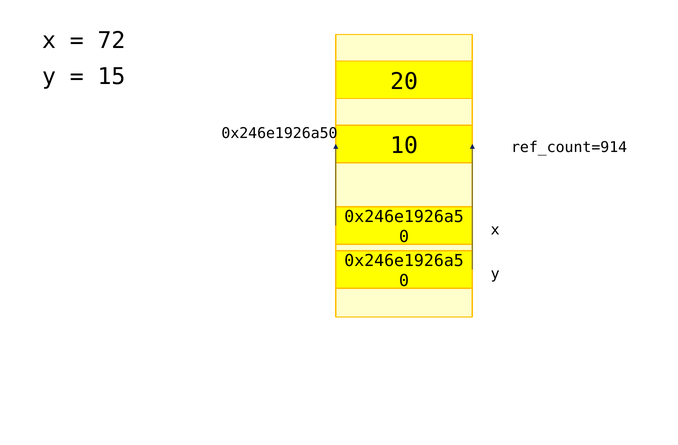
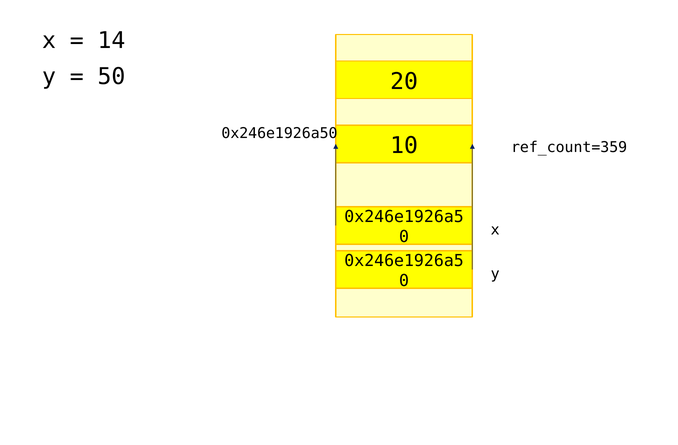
72: 72 -> 14 (111, 41)
15: 15 -> 50 (111, 77)
ref_count=914: ref_count=914 -> ref_count=359 (569, 147)
